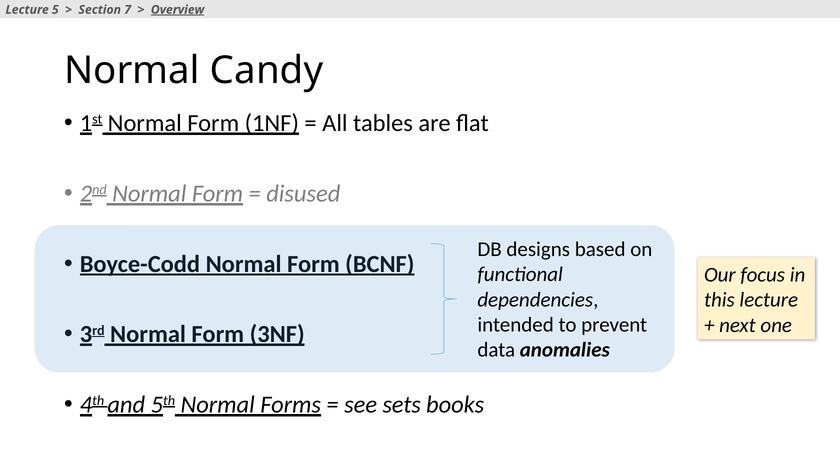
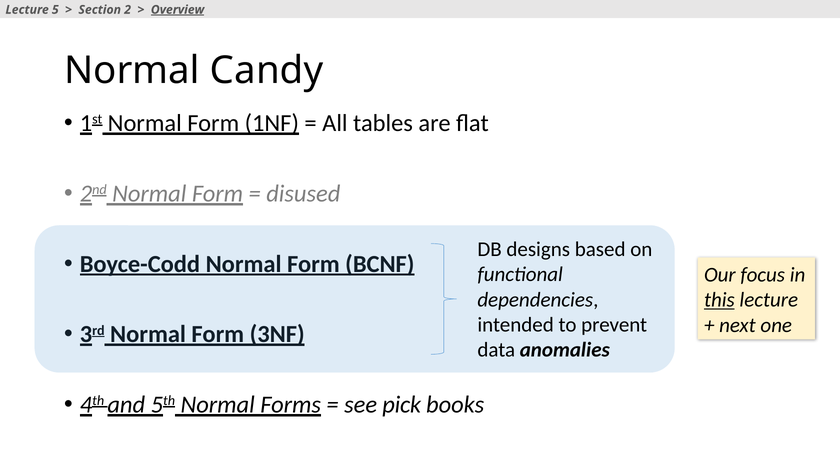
7: 7 -> 2 (128, 10)
this underline: none -> present (719, 300)
sets: sets -> pick (402, 405)
